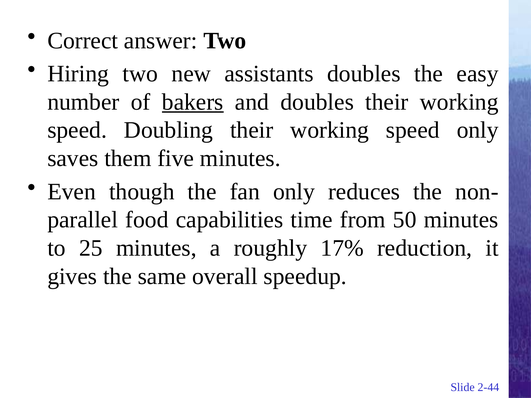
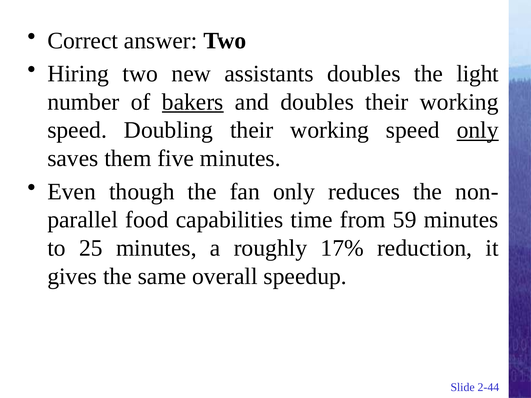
easy: easy -> light (478, 74)
only underline: none -> present (478, 130)
50: 50 -> 59 (405, 220)
